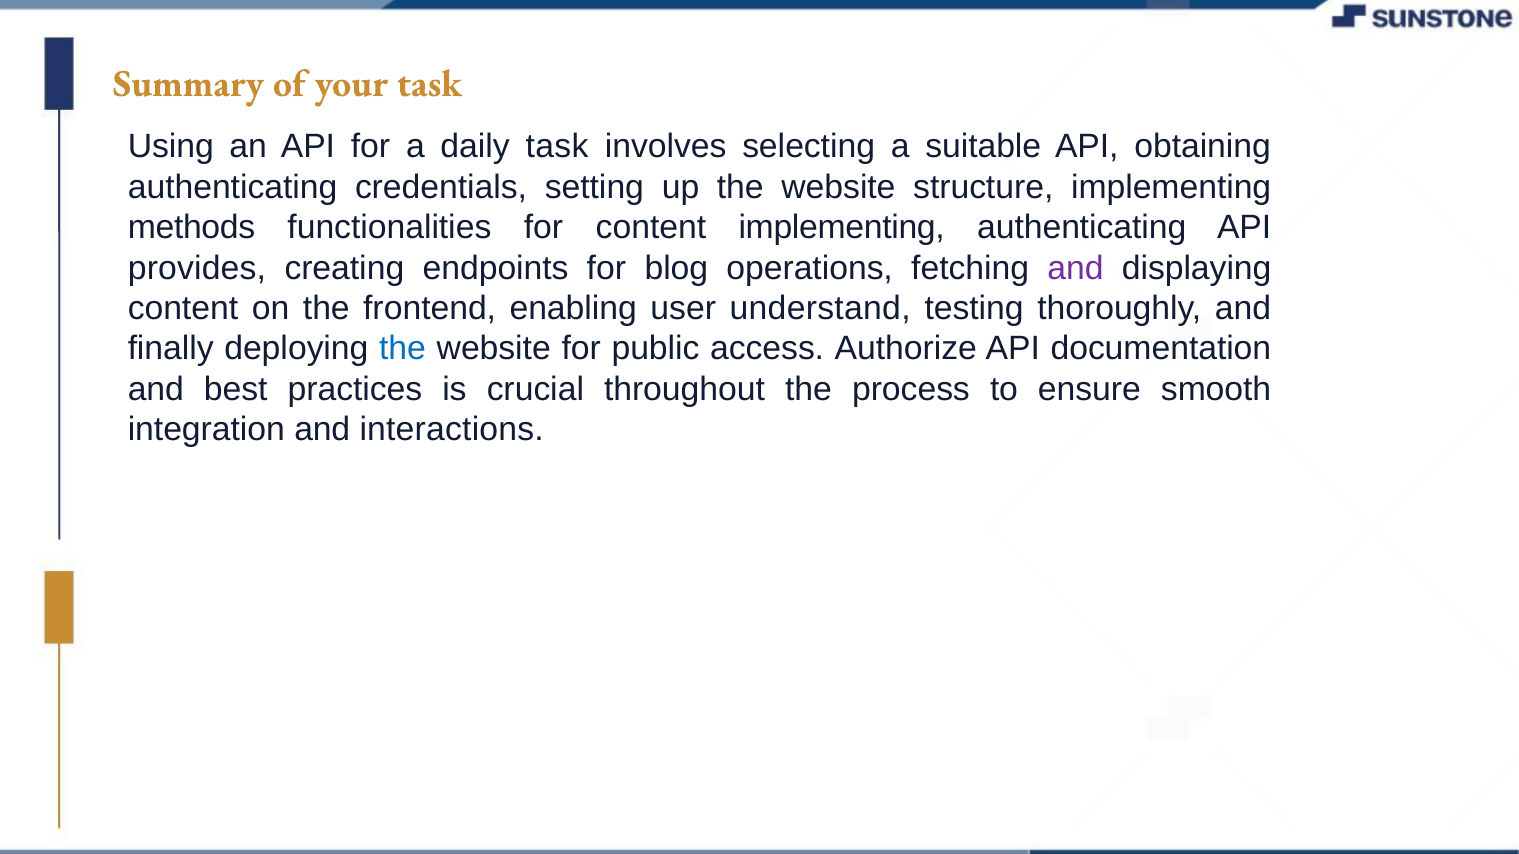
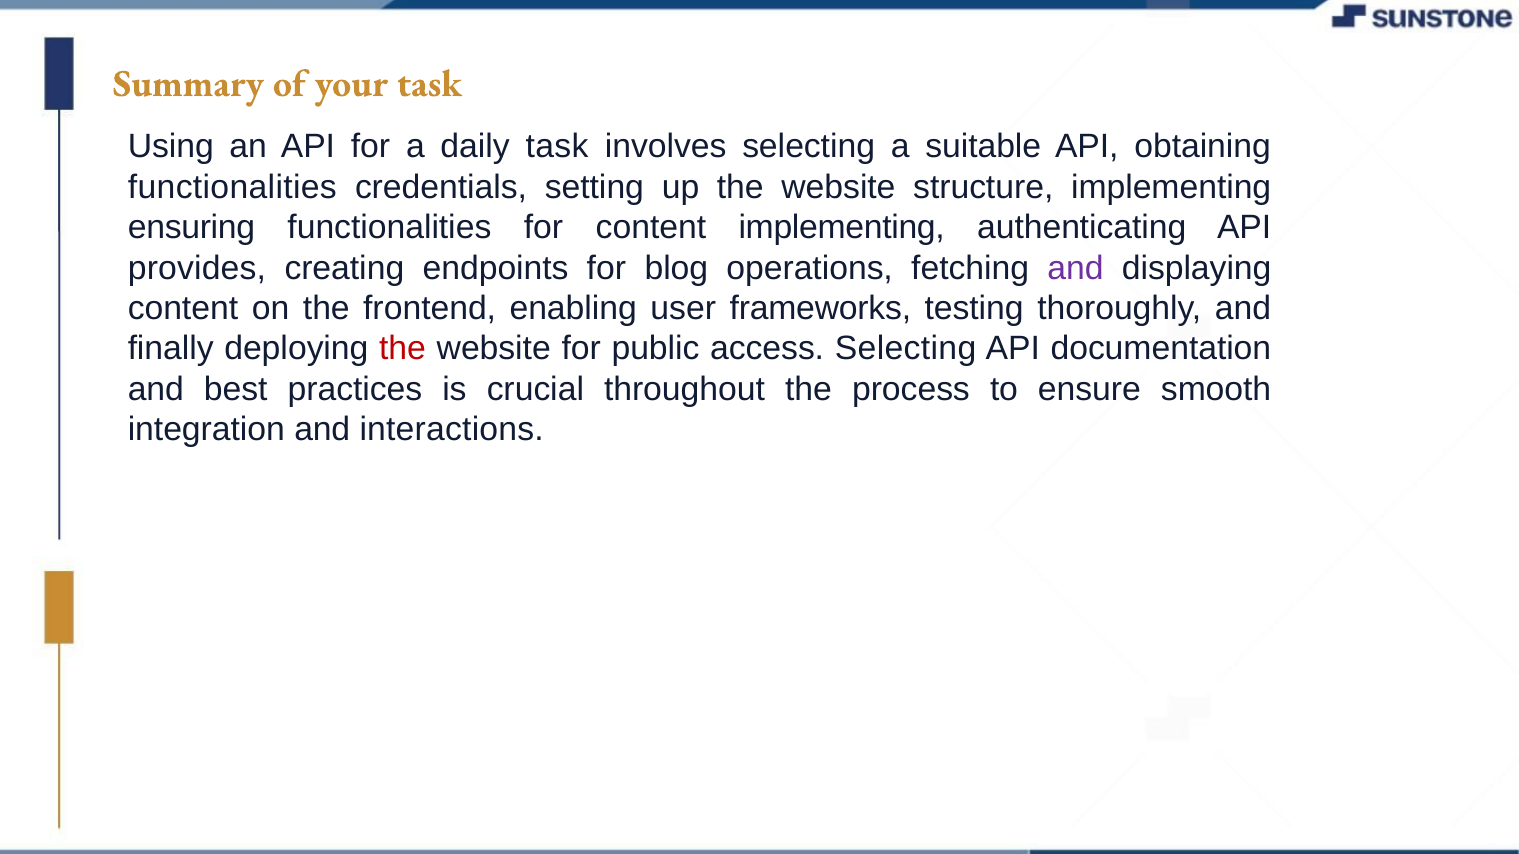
authenticating: authenticating -> functionalities (232, 187)
methods: methods -> ensuring (192, 228)
understand: understand -> frameworks (820, 309)
the colour: blue -> red (403, 349)
access Authorize: Authorize -> Selecting (906, 349)
